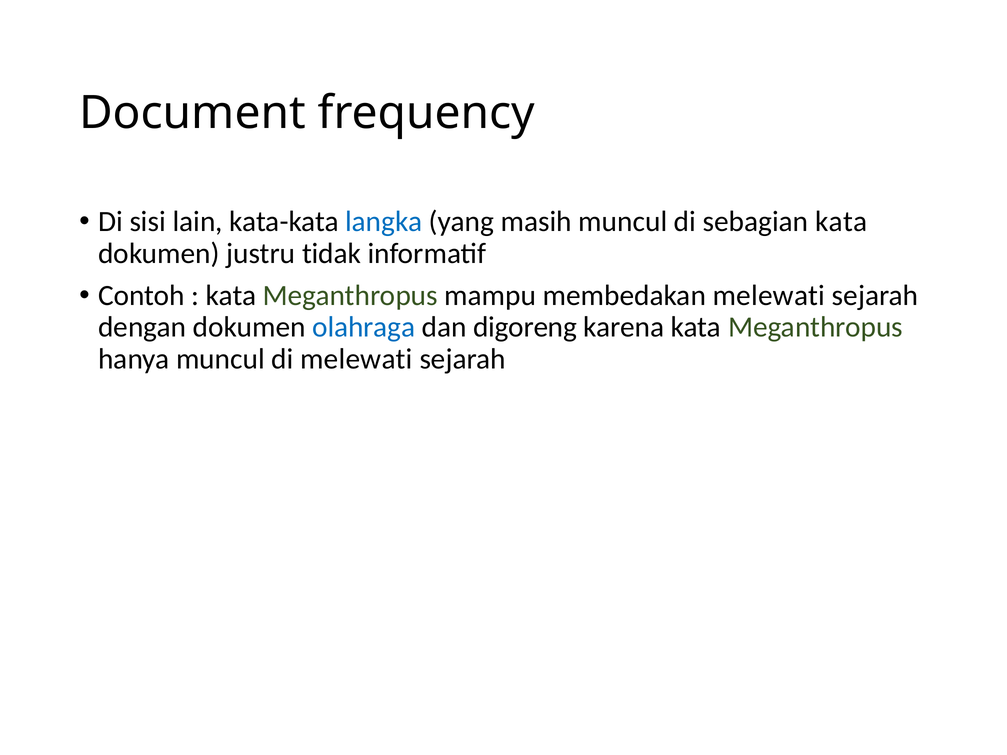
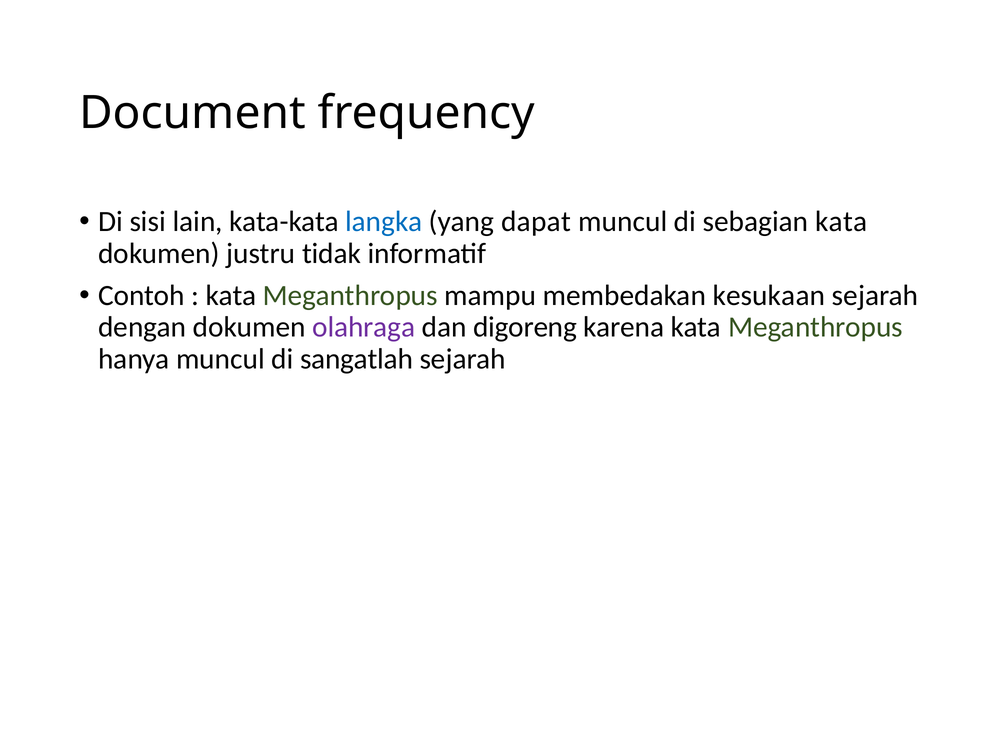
masih: masih -> dapat (536, 222)
membedakan melewati: melewati -> kesukaan (769, 296)
olahraga colour: blue -> purple (364, 327)
di melewati: melewati -> sangatlah (357, 359)
